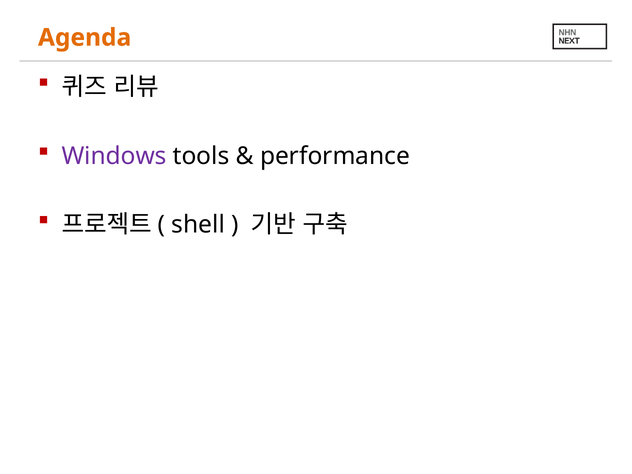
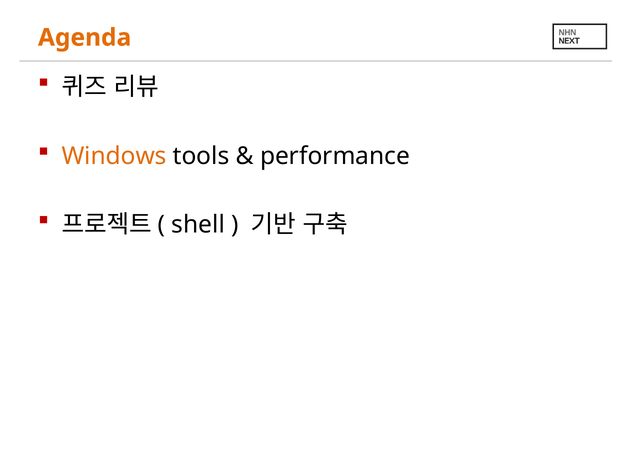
Windows colour: purple -> orange (114, 156)
